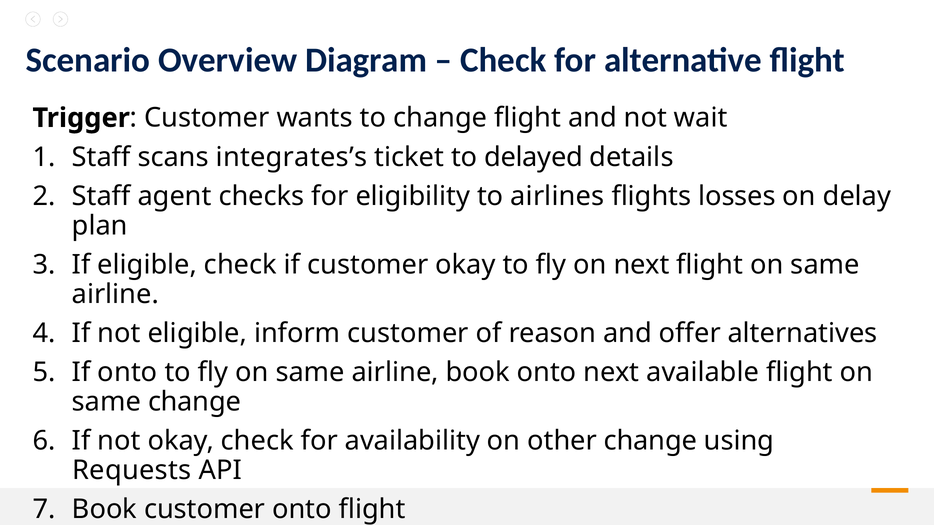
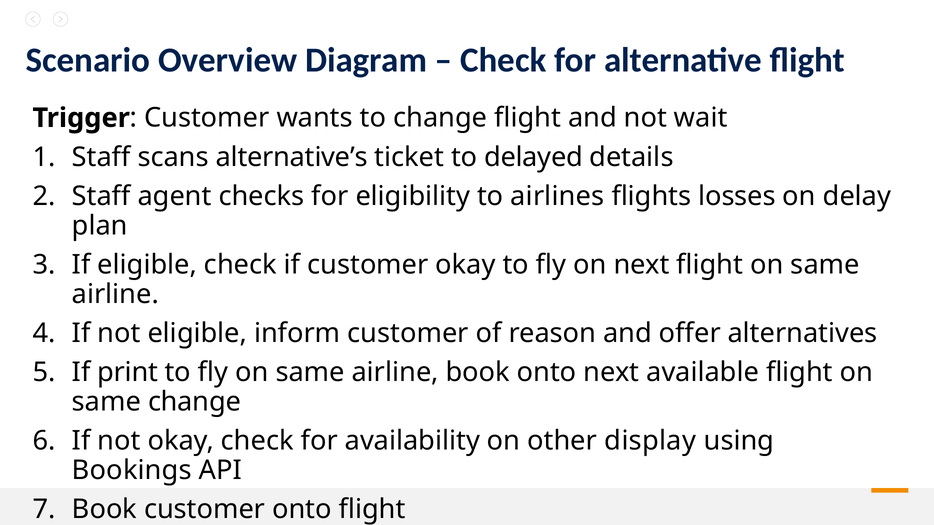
integrates’s: integrates’s -> alternative’s (292, 157)
If onto: onto -> print (128, 373)
other change: change -> display (650, 441)
Requests: Requests -> Bookings (132, 471)
